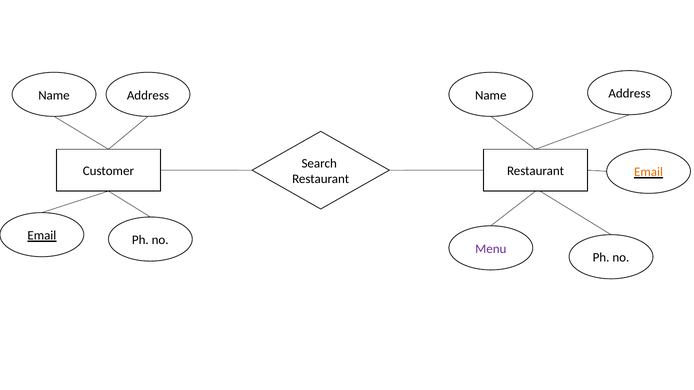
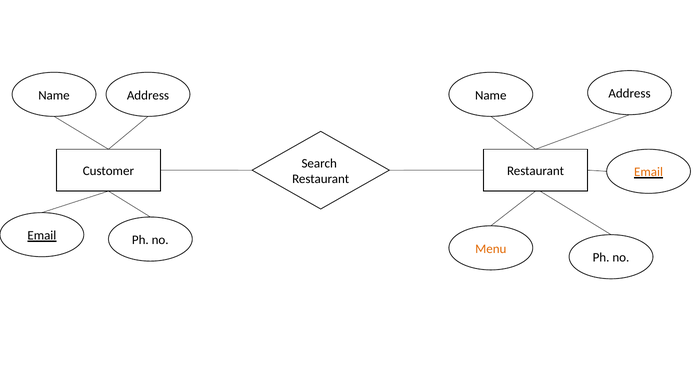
Menu colour: purple -> orange (491, 249)
